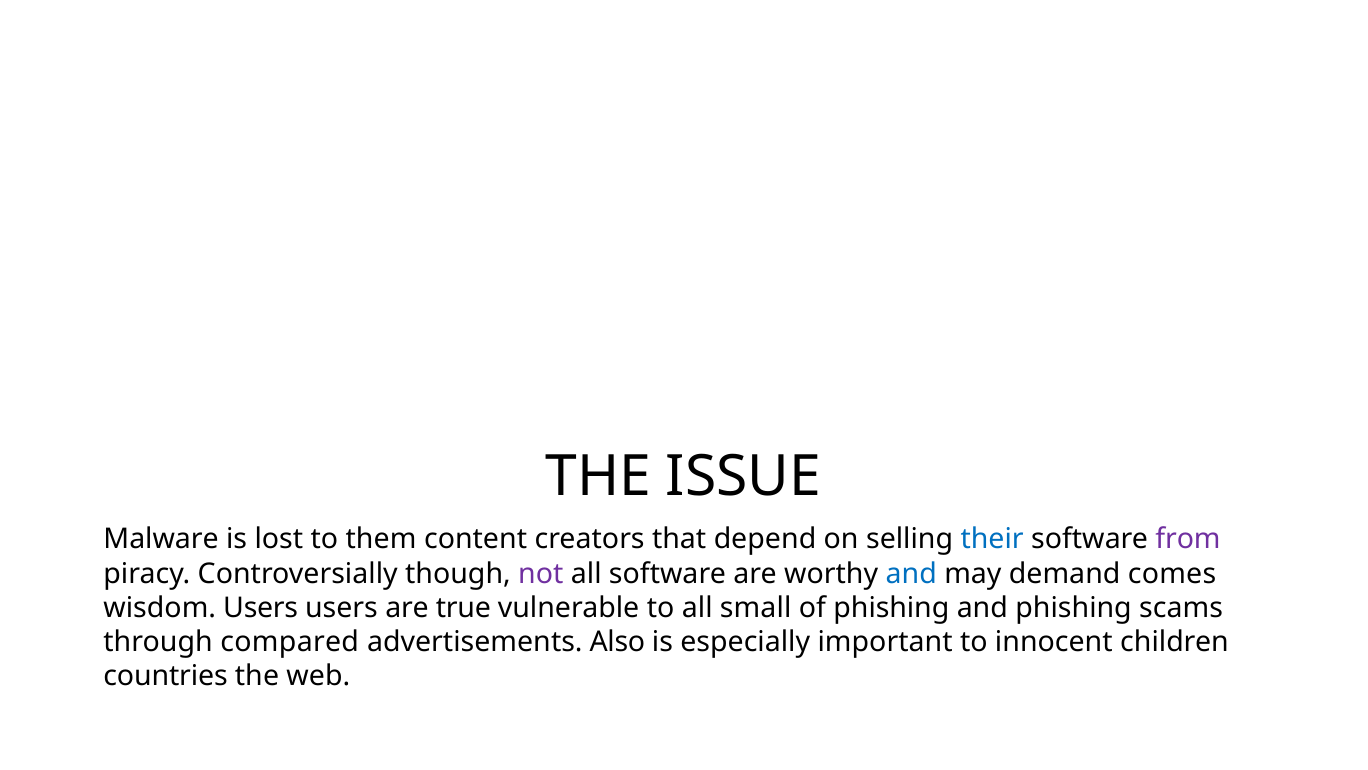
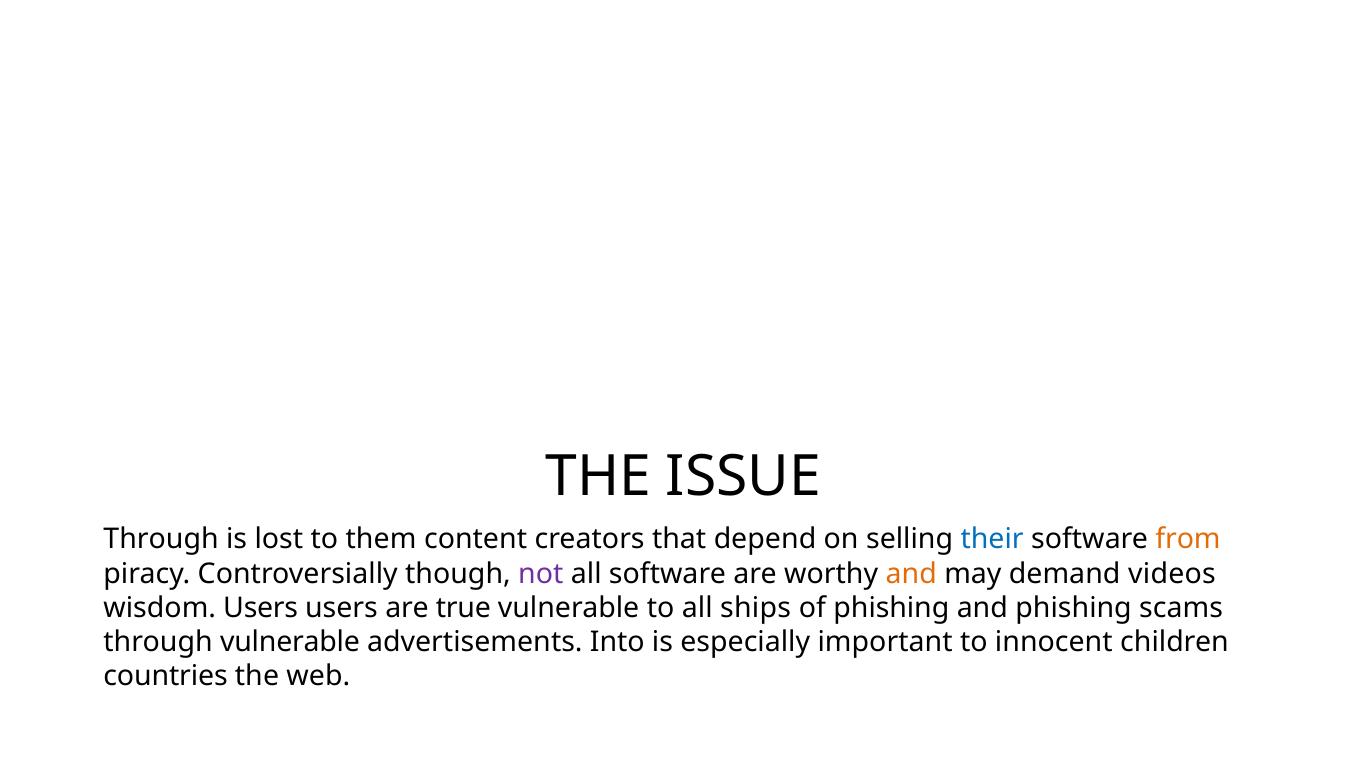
Malware: Malware -> Through (161, 539)
from colour: purple -> orange (1188, 539)
and colour: blue -> orange (911, 573)
comes: comes -> videos (1172, 573)
small: small -> ships (756, 608)
through compared: compared -> vulnerable (290, 642)
Also: Also -> Into (617, 642)
